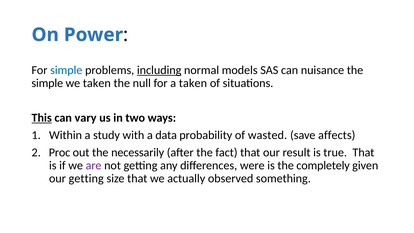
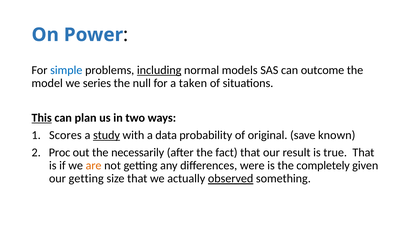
nuisance: nuisance -> outcome (323, 70)
simple: simple -> model (47, 83)
we taken: taken -> series (97, 83)
vary: vary -> plan (86, 118)
Within: Within -> Scores (65, 135)
study underline: none -> present (106, 135)
wasted: wasted -> original (268, 135)
affects: affects -> known (337, 135)
are colour: purple -> orange (94, 166)
observed underline: none -> present (231, 179)
